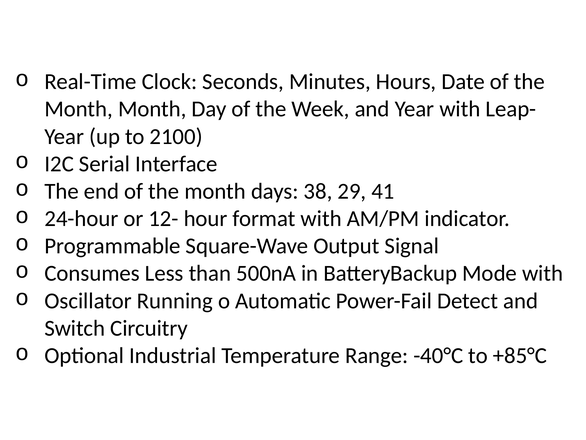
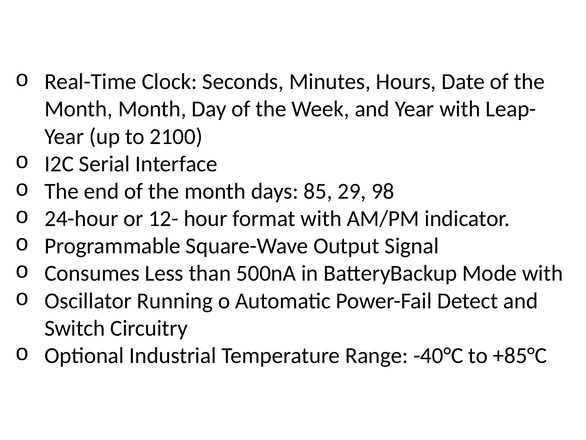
38: 38 -> 85 (318, 191)
41: 41 -> 98 (383, 191)
